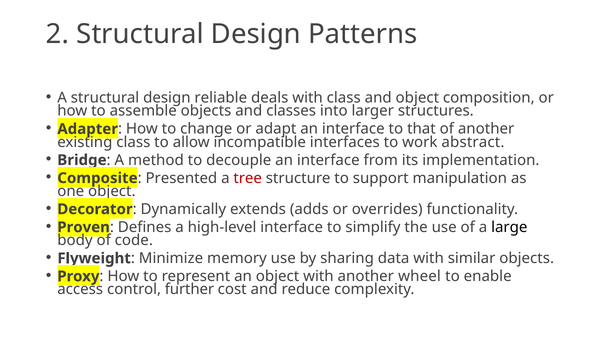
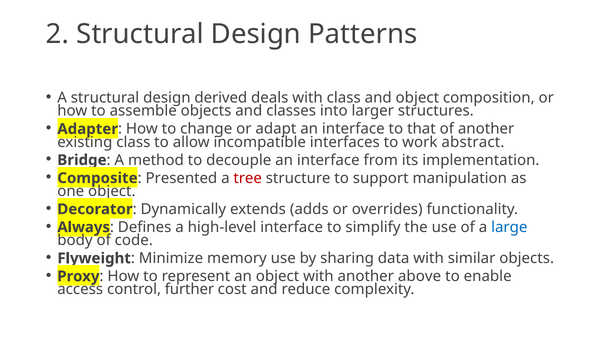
reliable: reliable -> derived (221, 98)
Proven: Proven -> Always (84, 227)
large colour: black -> blue (509, 227)
wheel: wheel -> above (420, 277)
